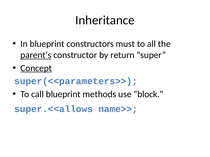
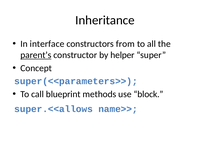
In blueprint: blueprint -> interface (47, 44)
must: must -> from (125, 44)
return: return -> helper (122, 55)
Concept underline: present -> none (36, 68)
